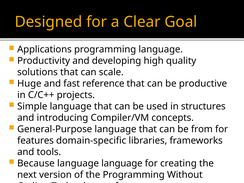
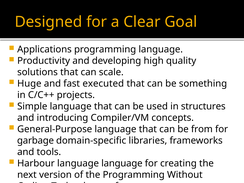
reference: reference -> executed (103, 84)
productive: productive -> something (203, 84)
features: features -> garbage (36, 141)
Because: Because -> Harbour (36, 163)
